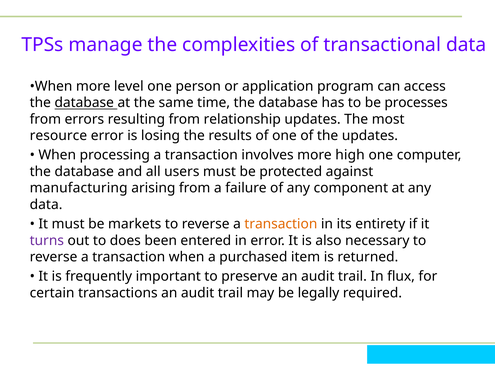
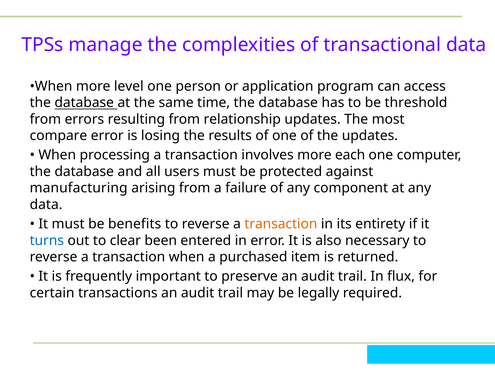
processes: processes -> threshold (416, 102)
resource: resource -> compare (58, 135)
high: high -> each (350, 155)
markets: markets -> benefits (135, 223)
turns colour: purple -> blue (47, 240)
does: does -> clear (125, 240)
